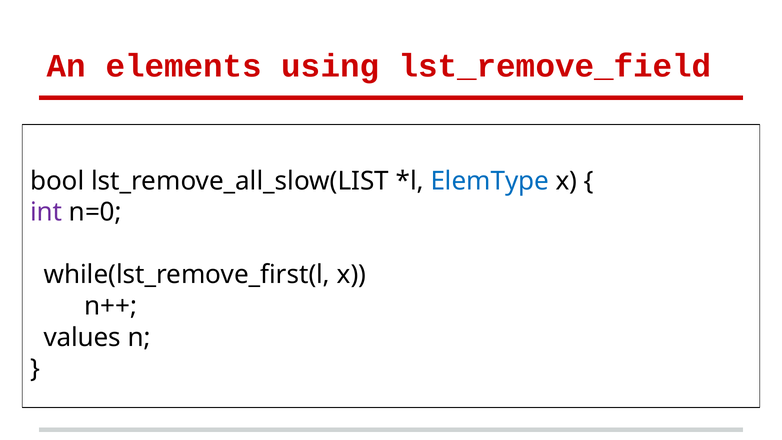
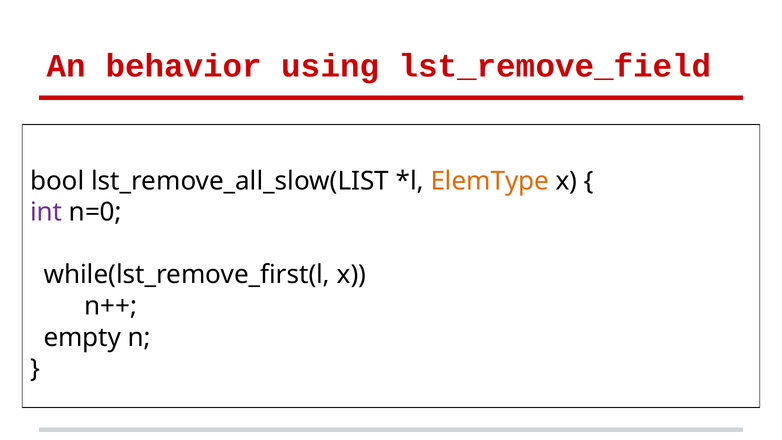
elements: elements -> behavior (184, 66)
ElemType colour: blue -> orange (490, 181)
values: values -> empty (82, 337)
